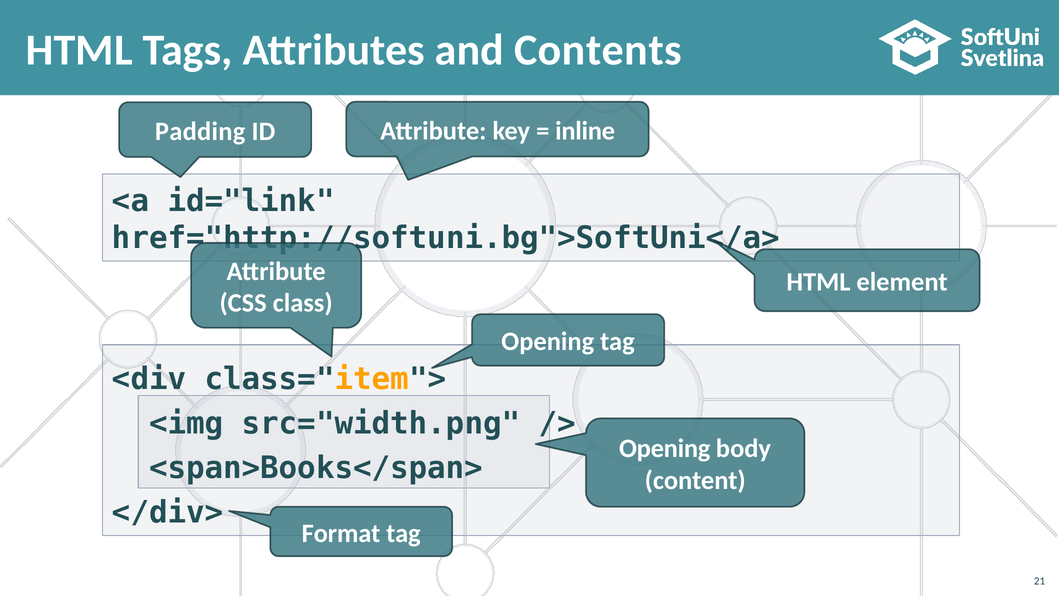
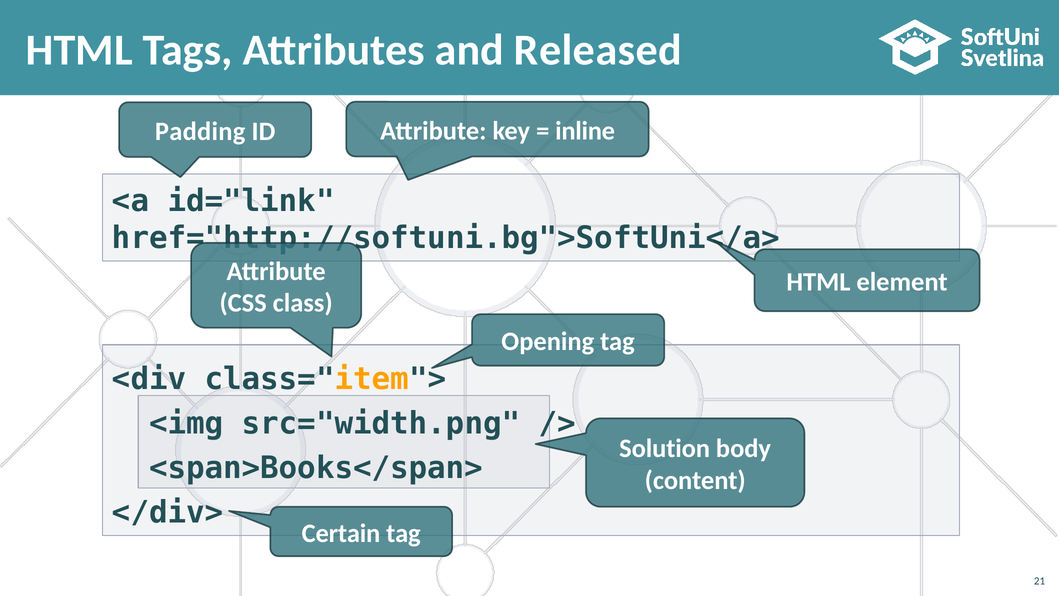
Contents: Contents -> Released (598, 50)
Opening: Opening -> Solution (665, 448)
Format: Format -> Certain (341, 533)
